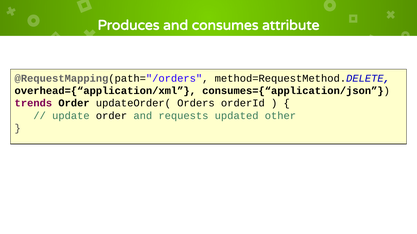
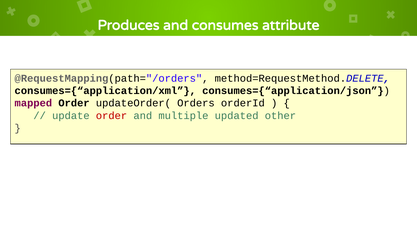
overhead={“application/xml: overhead={“application/xml -> consumes={“application/xml (105, 91)
trends: trends -> mapped (33, 103)
order colour: black -> red (112, 116)
requests: requests -> multiple (183, 116)
